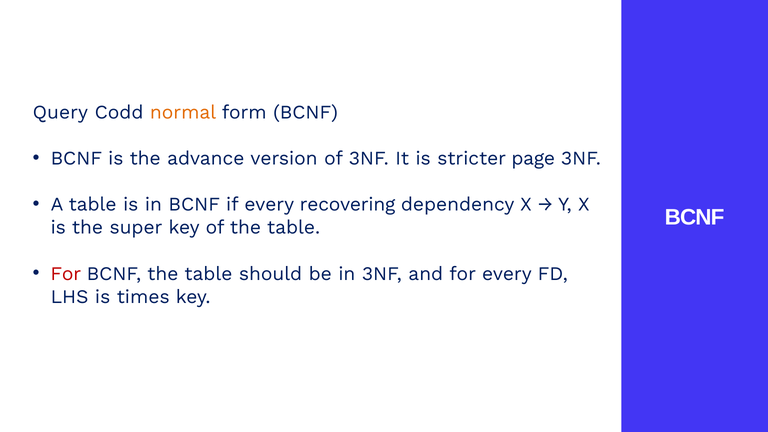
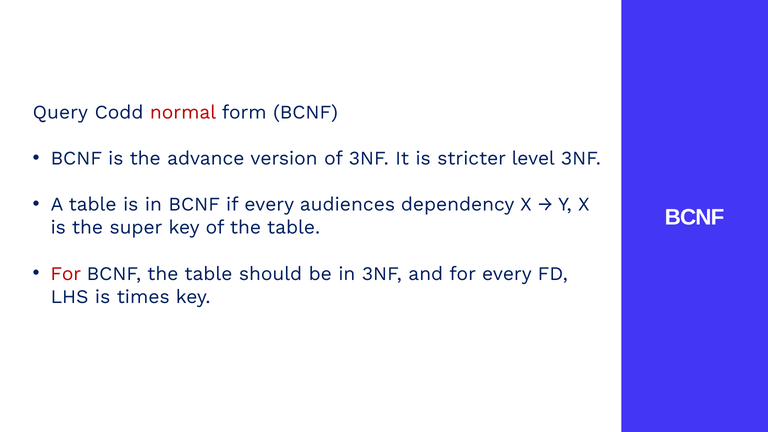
normal colour: orange -> red (183, 112)
page: page -> level (533, 159)
recovering: recovering -> audiences (347, 205)
